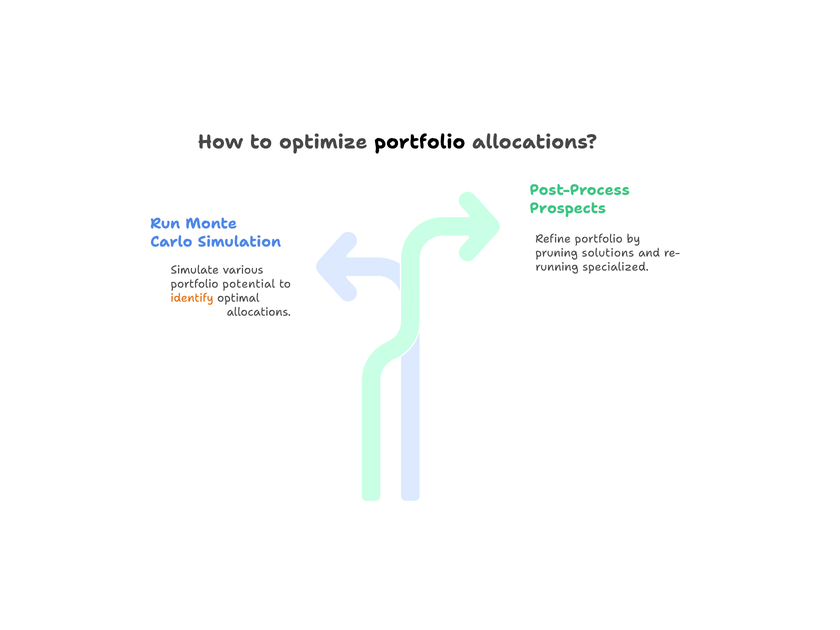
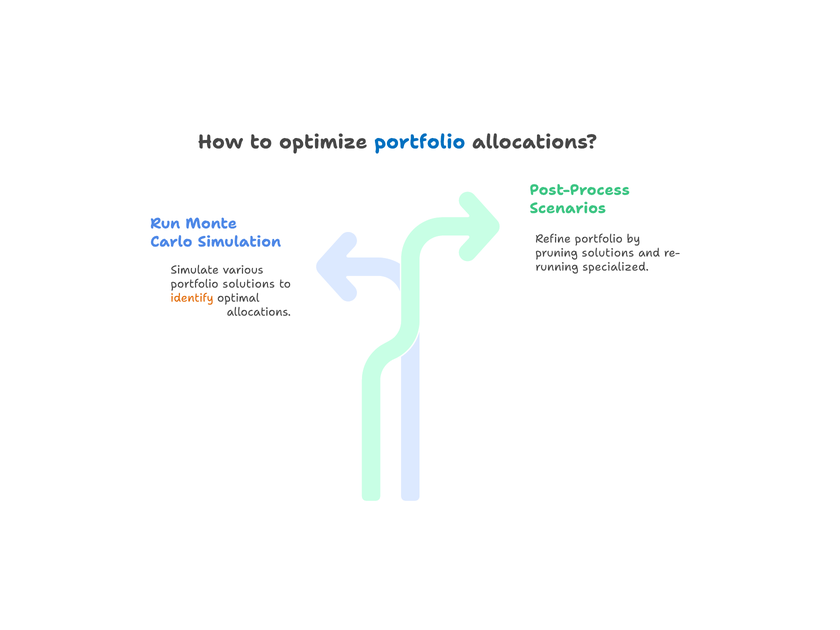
portfolio colour: black -> blue (420, 142)
Prospects: Prospects -> Scenarios (568, 208)
portfolio potential: potential -> solutions (249, 284)
